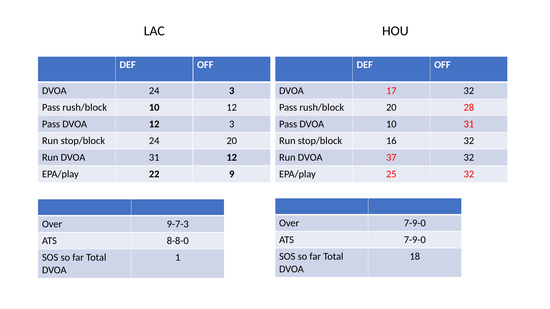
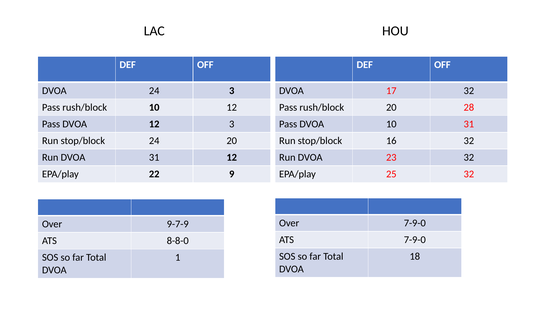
37: 37 -> 23 (391, 158)
9-7-3: 9-7-3 -> 9-7-9 (178, 224)
